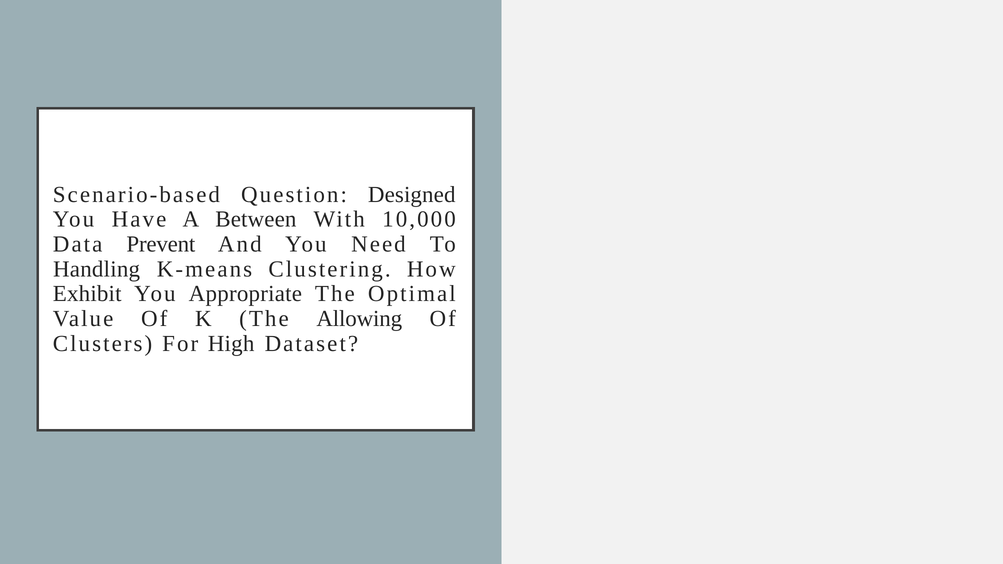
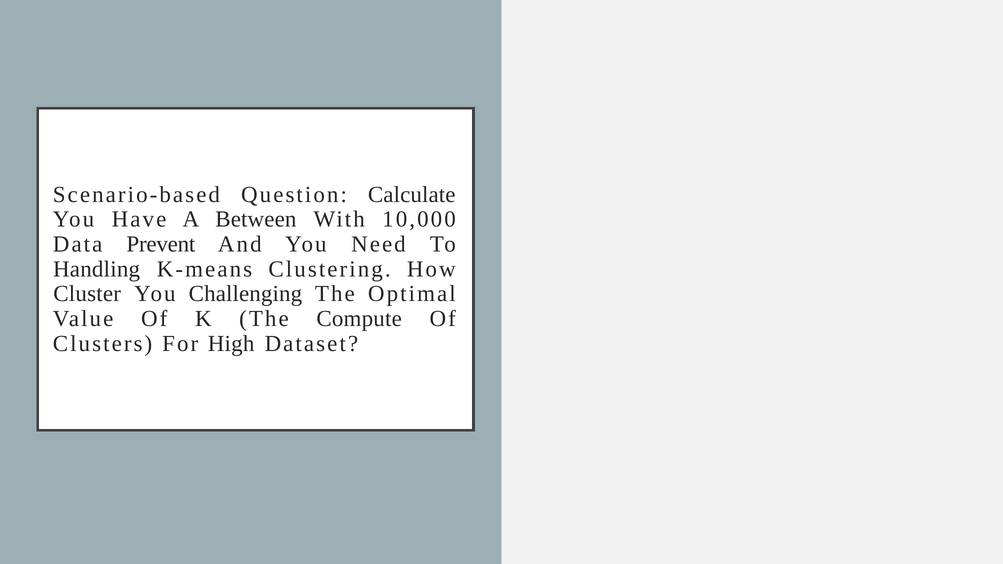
Designed: Designed -> Calculate (412, 195)
Exhibit: Exhibit -> Cluster (87, 294)
Appropriate: Appropriate -> Challenging (245, 294)
Allowing: Allowing -> Compute (359, 319)
